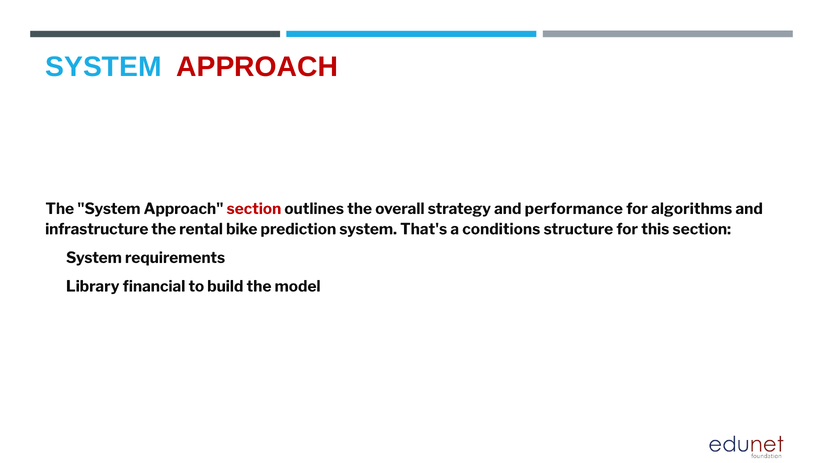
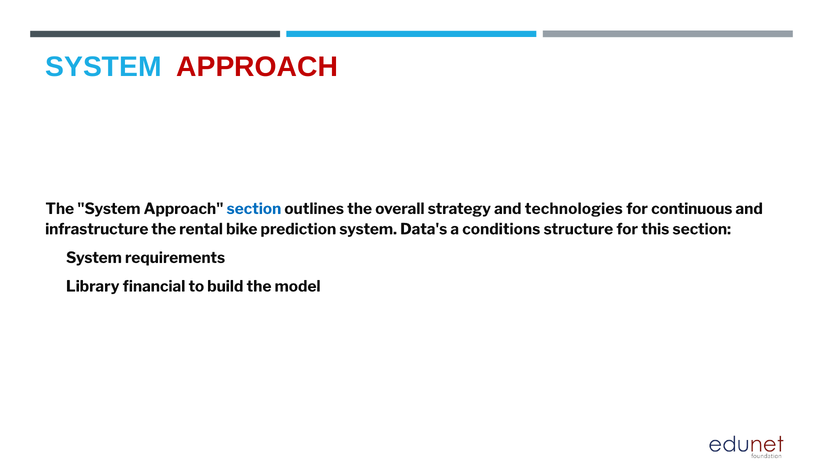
section colour: red -> blue (254, 209)
performance: performance -> technologies (574, 209)
algorithms: algorithms -> continuous (692, 209)
That's: That's -> Data's (424, 229)
